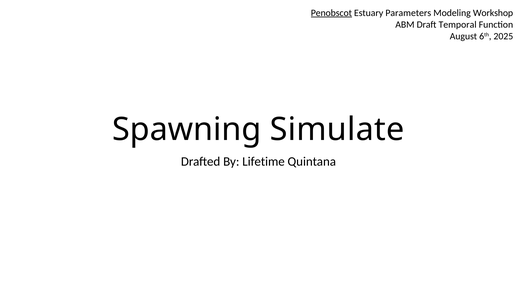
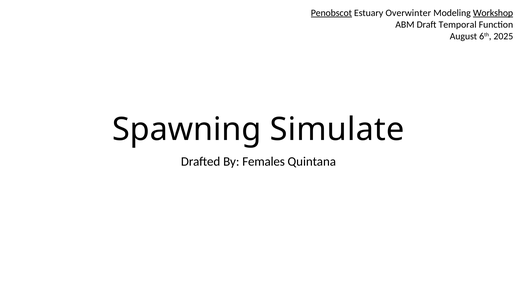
Parameters: Parameters -> Overwinter (408, 13)
Workshop underline: none -> present (493, 13)
Lifetime: Lifetime -> Females (264, 162)
